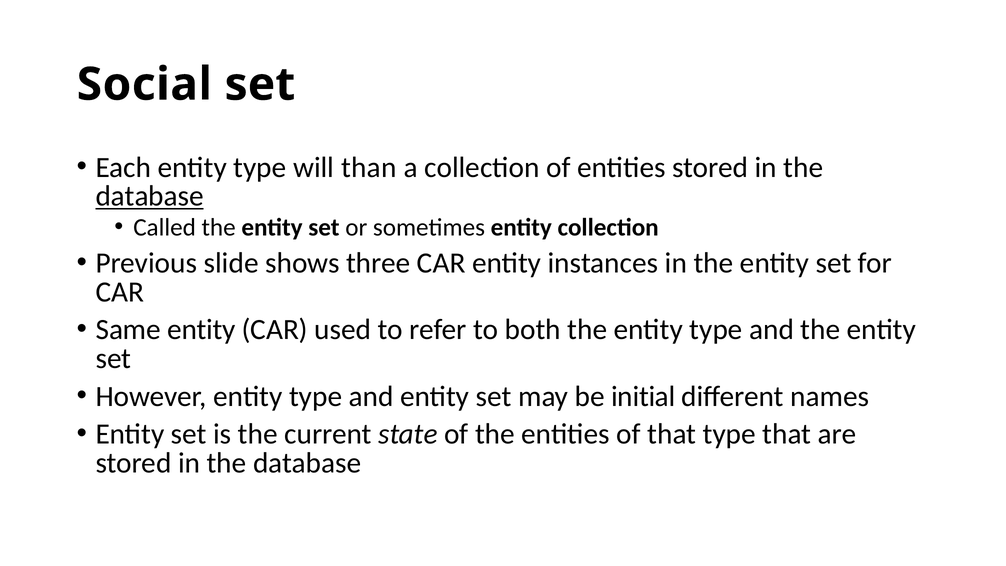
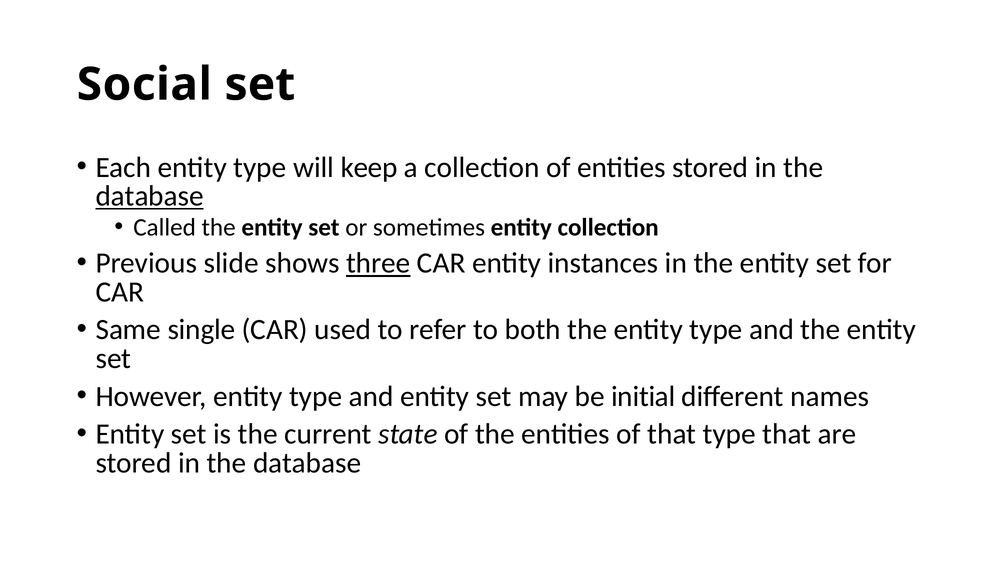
than: than -> keep (369, 168)
three underline: none -> present (378, 263)
Same entity: entity -> single (201, 330)
